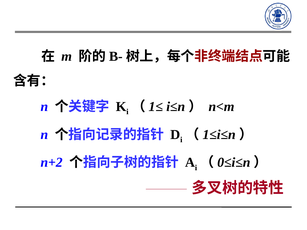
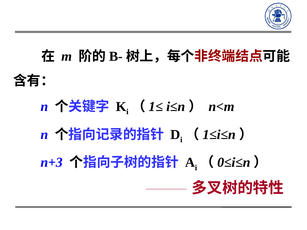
n+2: n+2 -> n+3 (52, 163)
